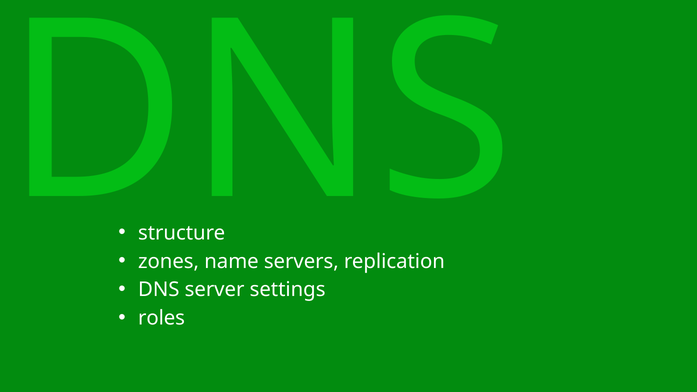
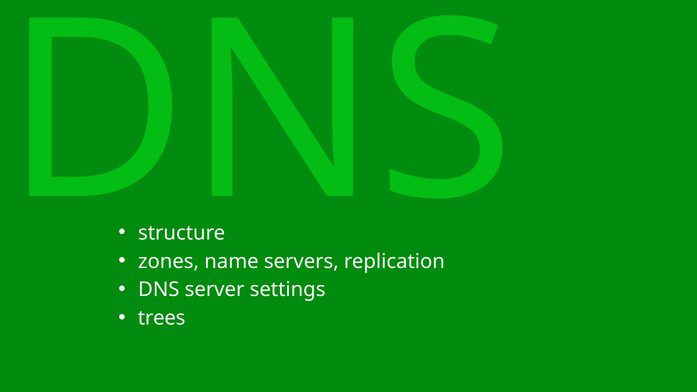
roles: roles -> trees (162, 318)
